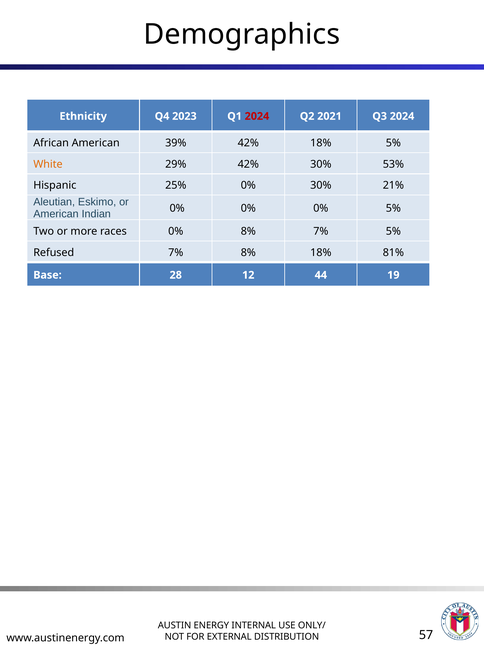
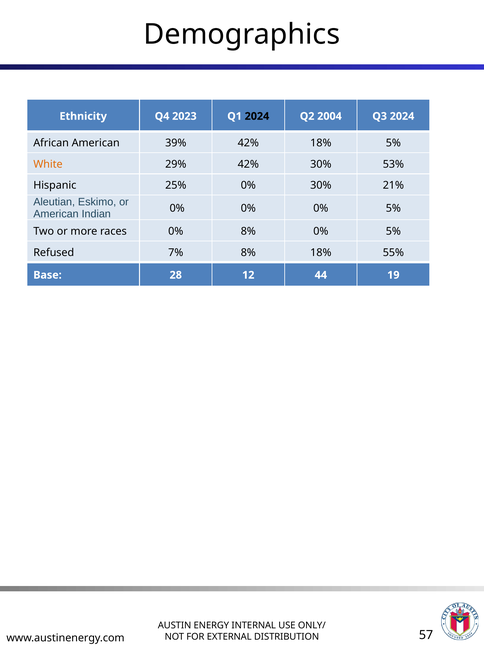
2024 colour: red -> black (257, 116)
2021: 2021 -> 2004 (329, 116)
8% 7%: 7% -> 0% (321, 231)
81%: 81% -> 55% (393, 253)
